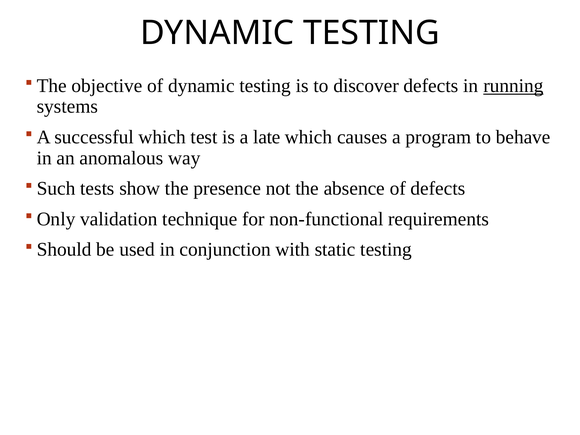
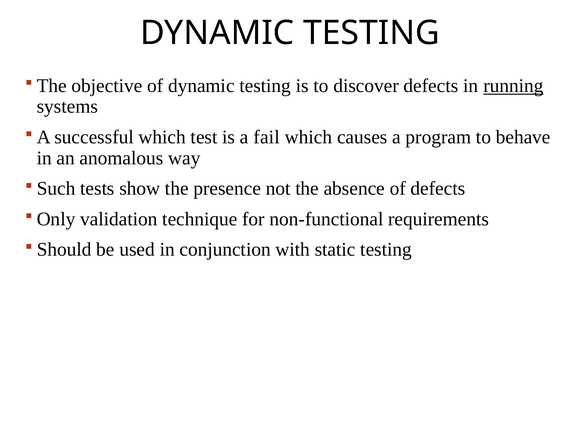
late: late -> fail (267, 137)
